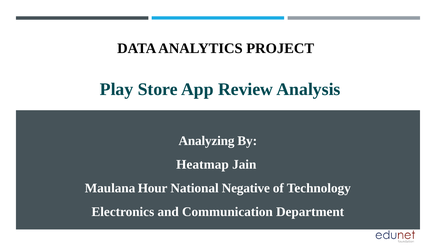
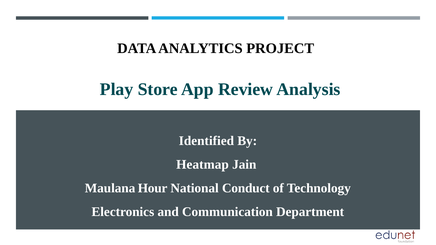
Analyzing: Analyzing -> Identified (206, 141)
Negative: Negative -> Conduct (246, 188)
